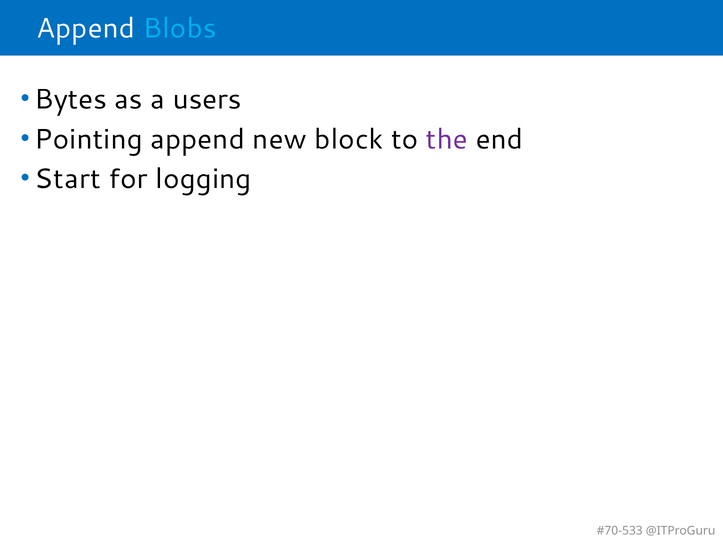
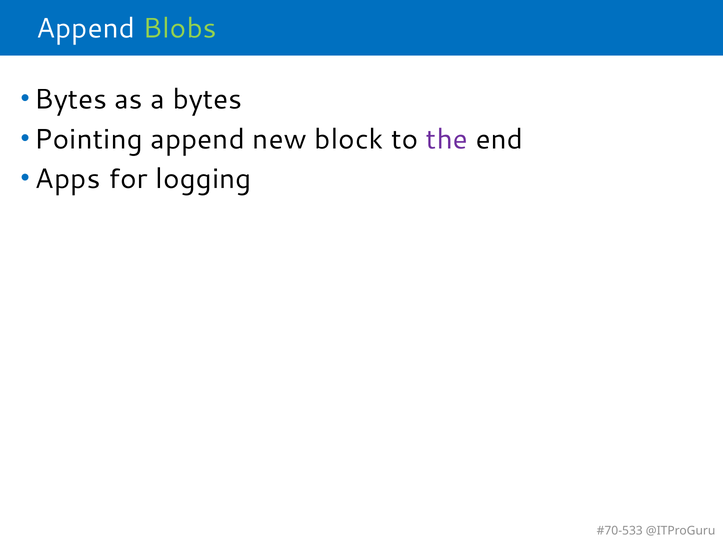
Blobs colour: light blue -> light green (180, 29)
a users: users -> bytes (207, 100)
Start: Start -> Apps (68, 179)
